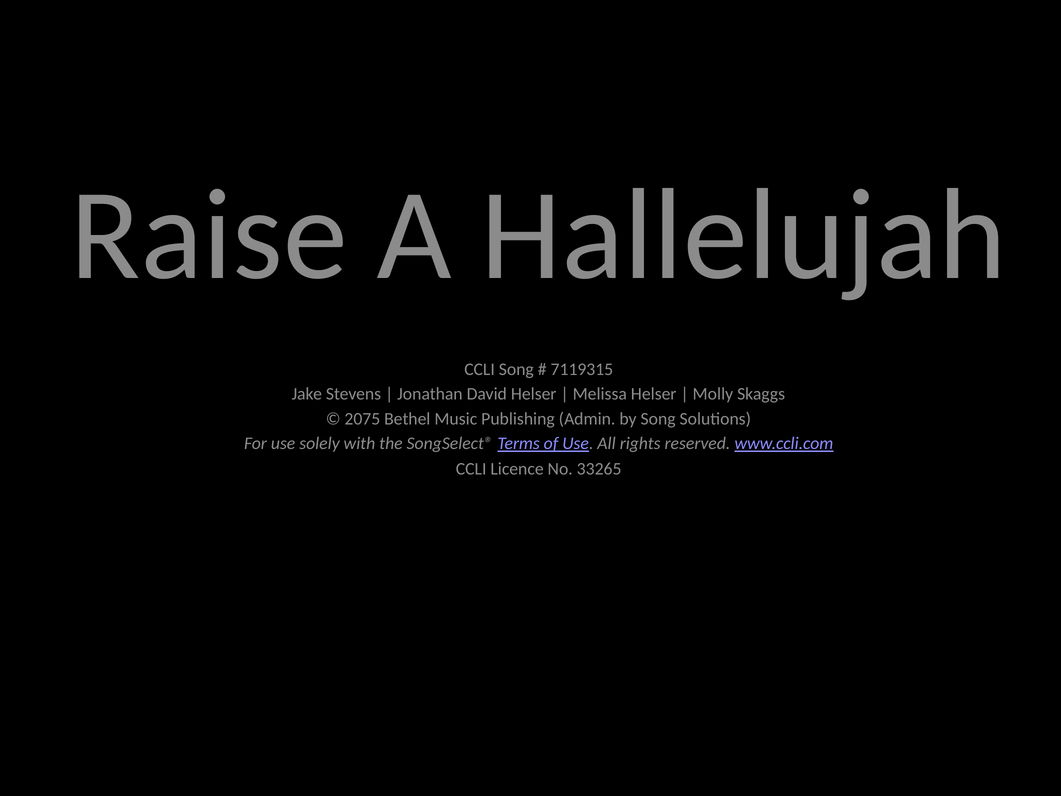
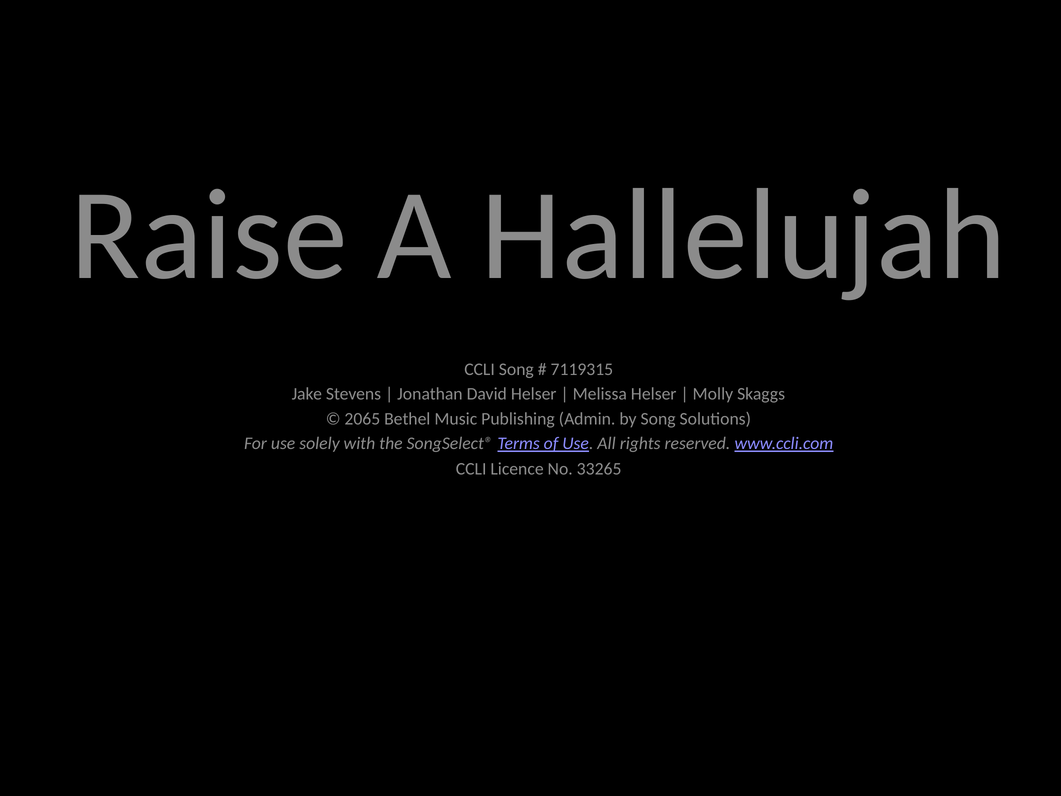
2075: 2075 -> 2065 (362, 419)
